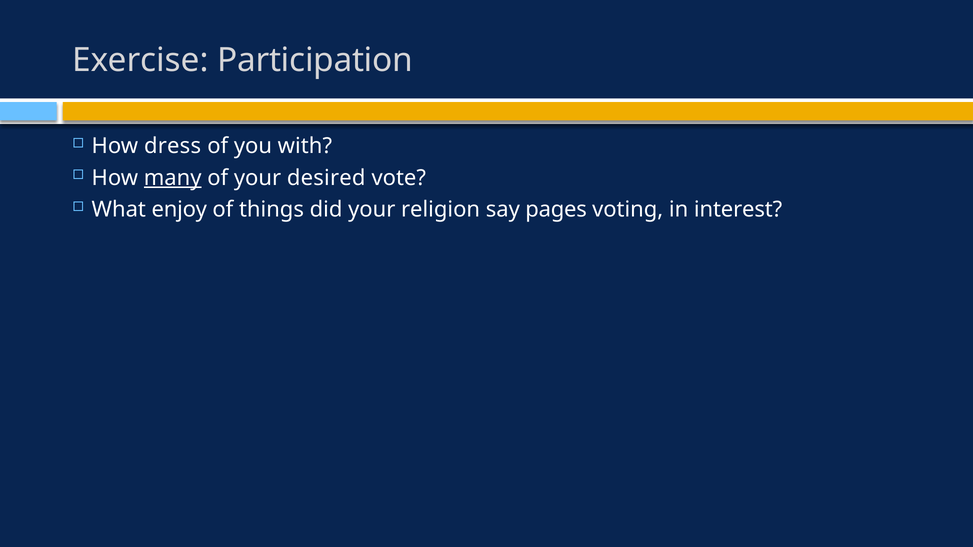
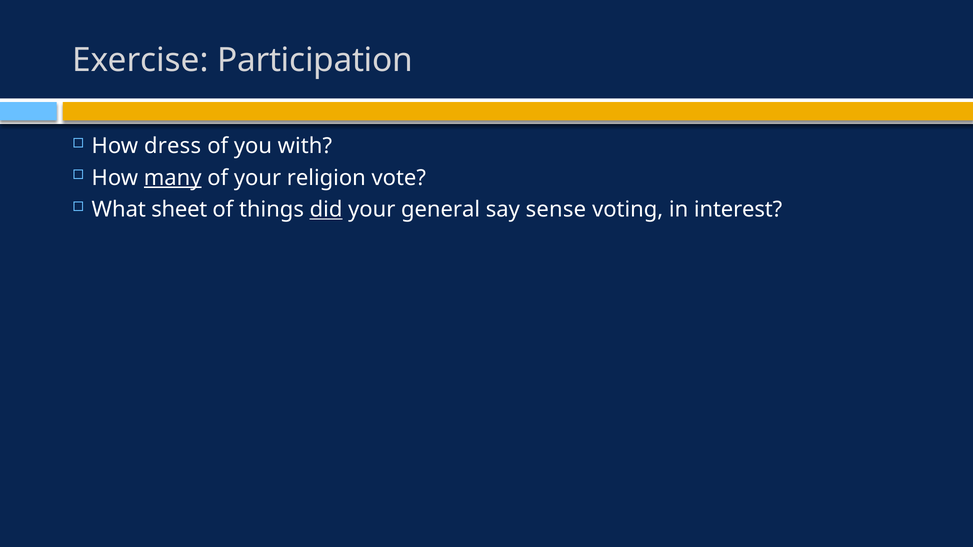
desired: desired -> religion (326, 178)
enjoy: enjoy -> sheet (179, 210)
did underline: none -> present (326, 210)
religion: religion -> general (441, 210)
pages: pages -> sense (556, 210)
